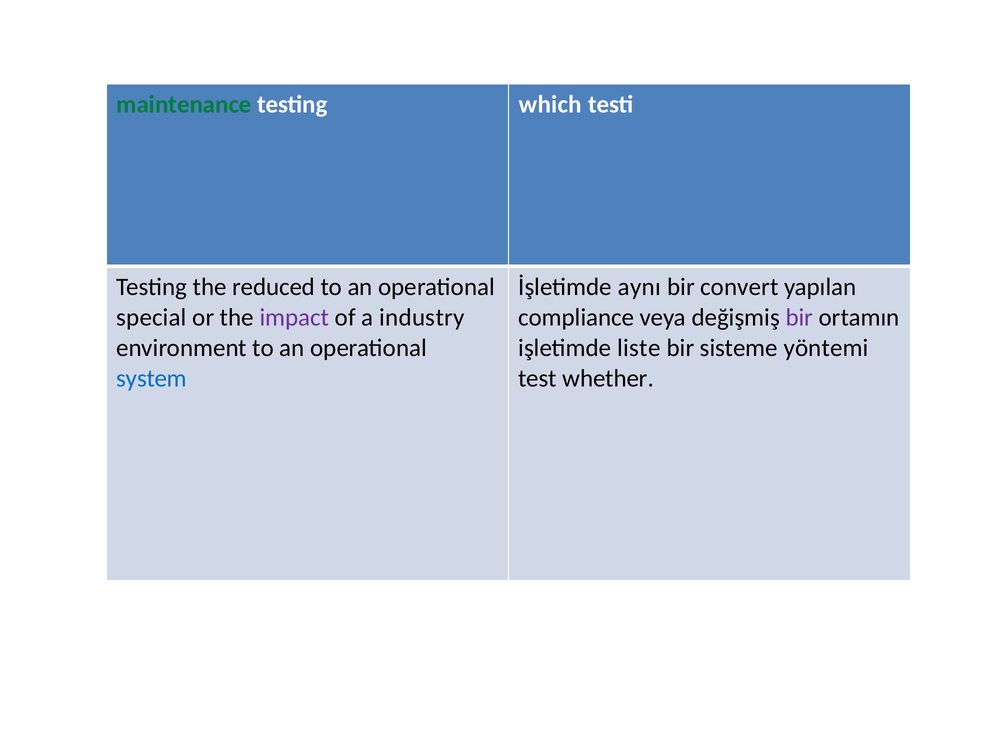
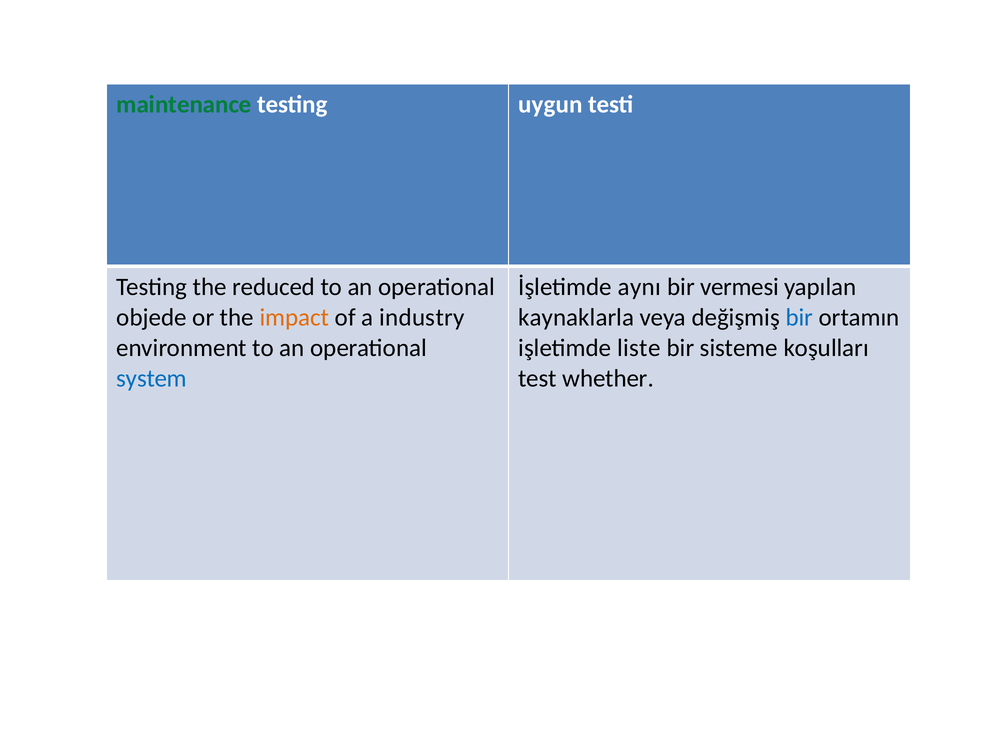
which: which -> uygun (550, 104)
convert: convert -> vermesi (740, 287)
special: special -> objede (152, 317)
impact colour: purple -> orange (294, 317)
compliance: compliance -> kaynaklarla (576, 317)
bir colour: purple -> blue (799, 317)
yöntemi: yöntemi -> koşulları (826, 348)
